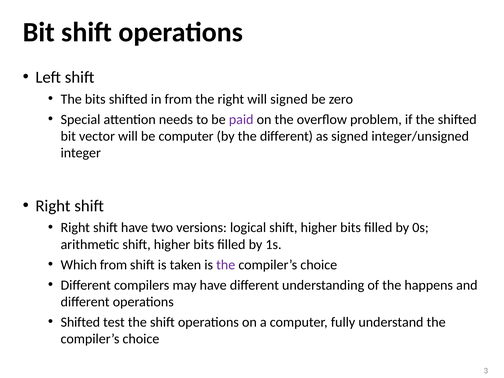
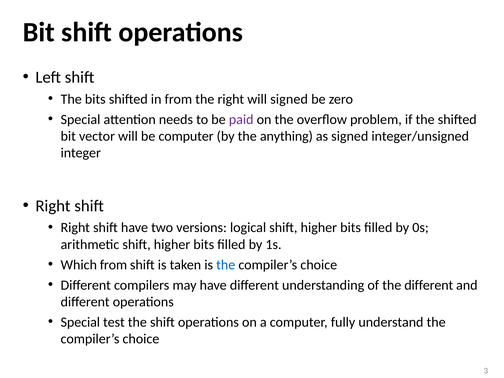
the different: different -> anything (286, 136)
the colour: purple -> blue (226, 265)
the happens: happens -> different (429, 285)
Shifted: Shifted -> Special (80, 322)
